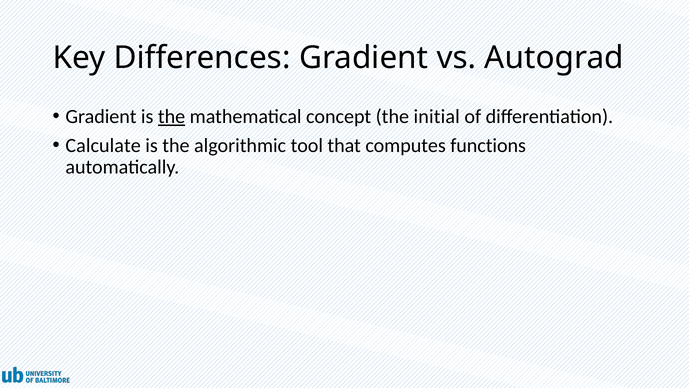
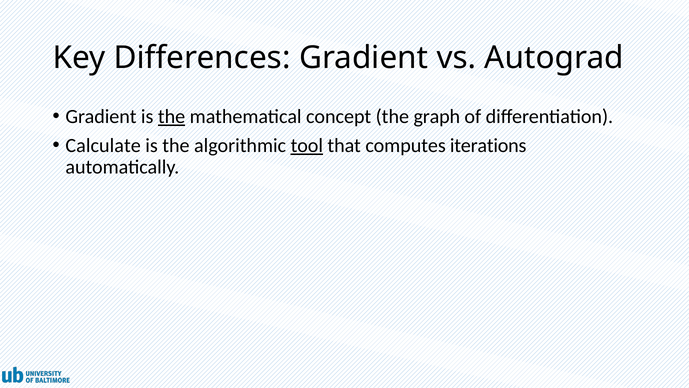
initial: initial -> graph (437, 116)
tool underline: none -> present (307, 145)
functions: functions -> iterations (488, 145)
